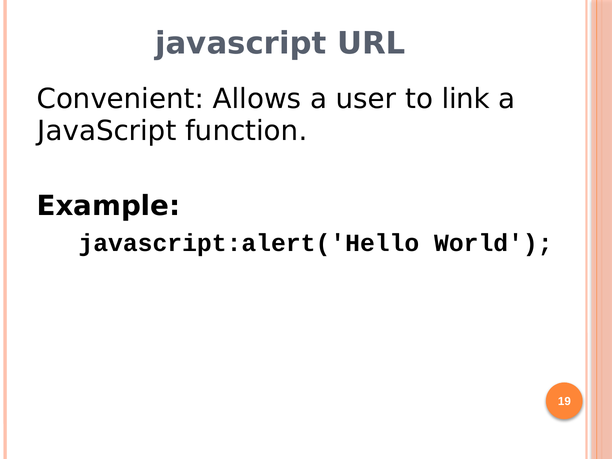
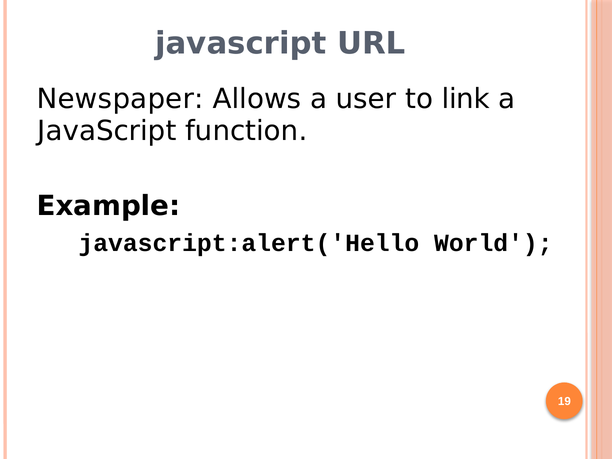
Convenient: Convenient -> Newspaper (120, 99)
